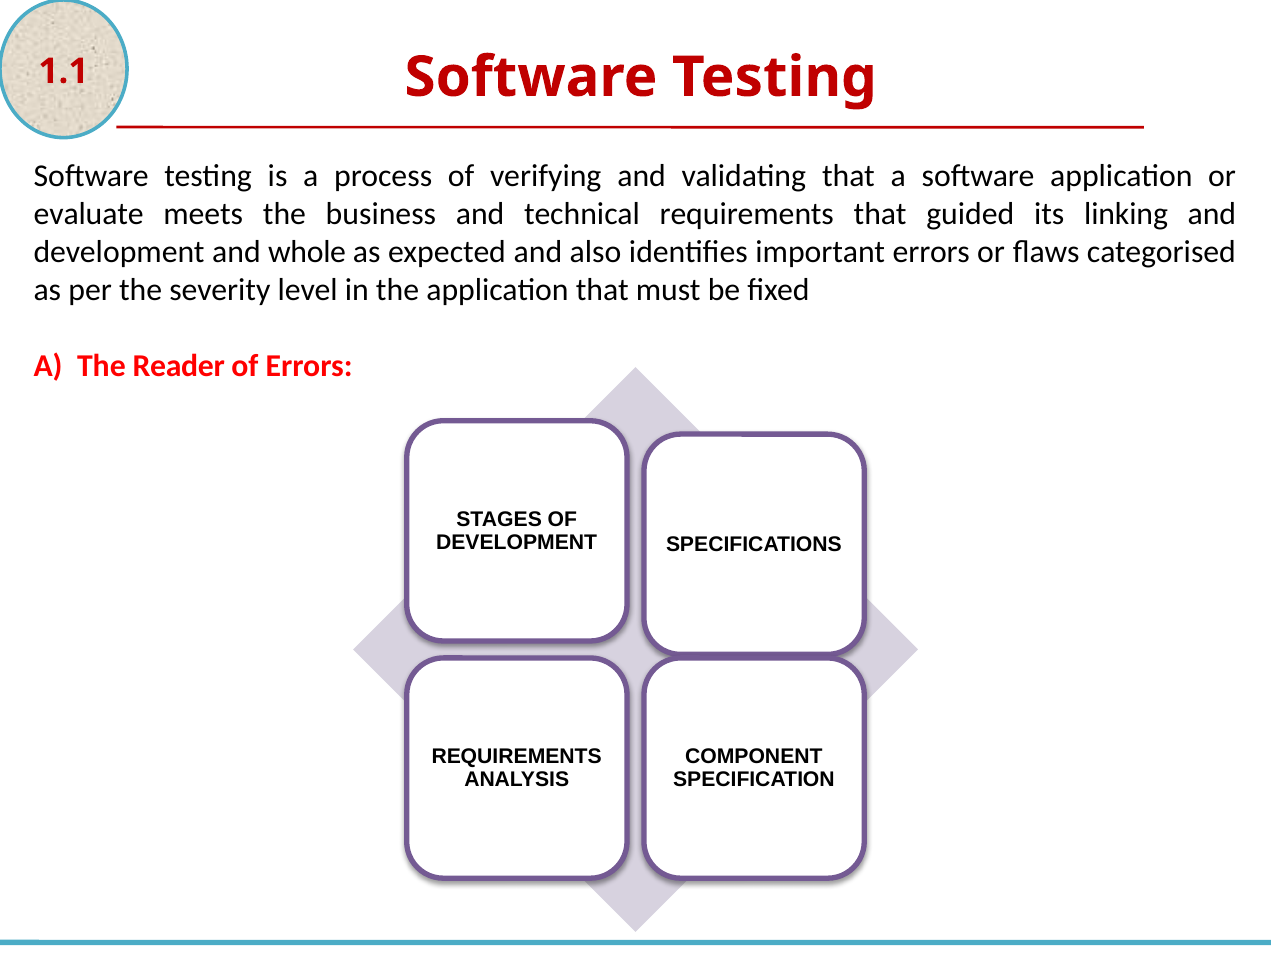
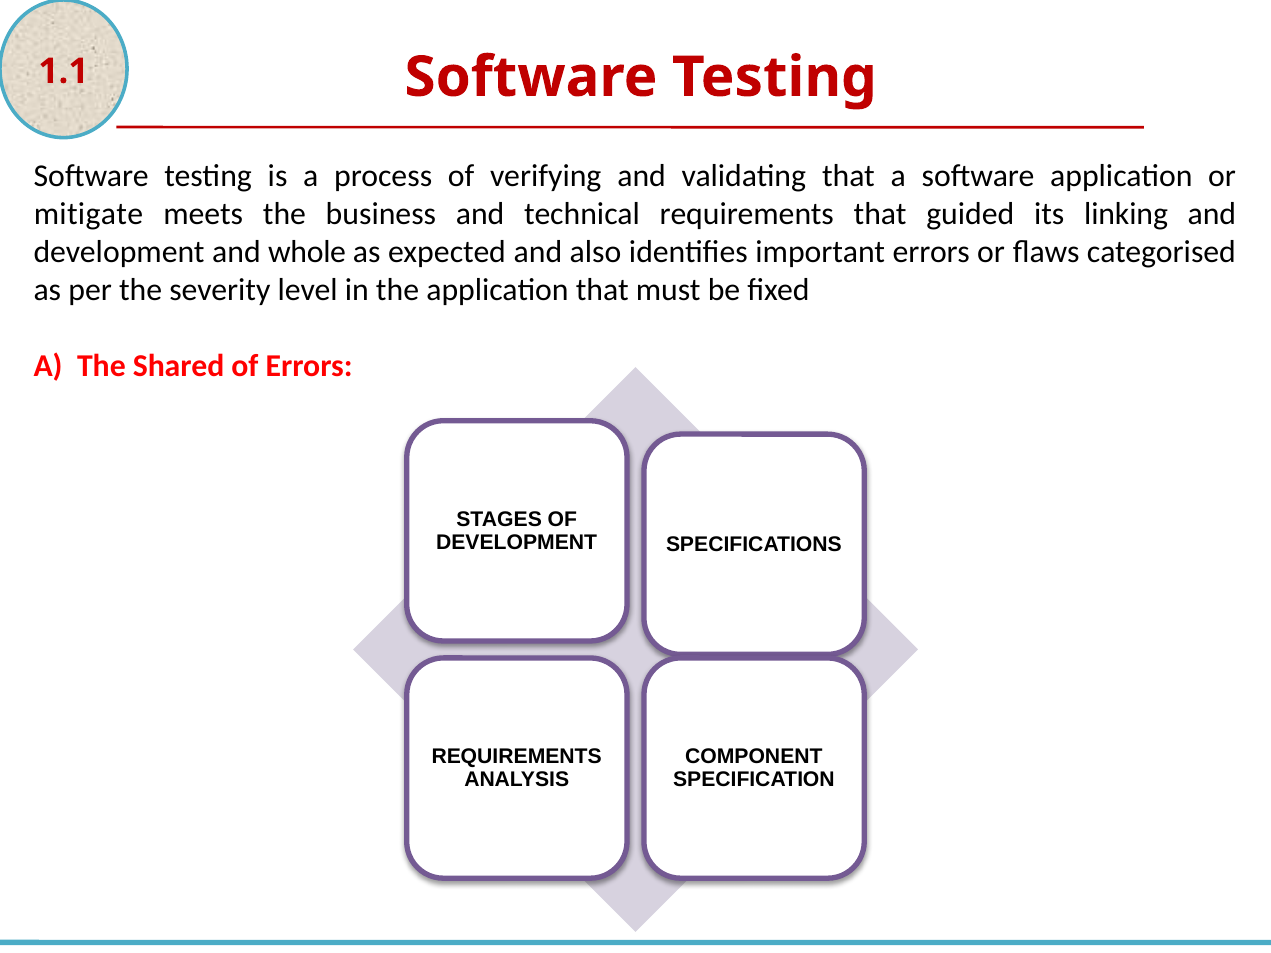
evaluate: evaluate -> mitigate (88, 214)
Reader: Reader -> Shared (179, 366)
